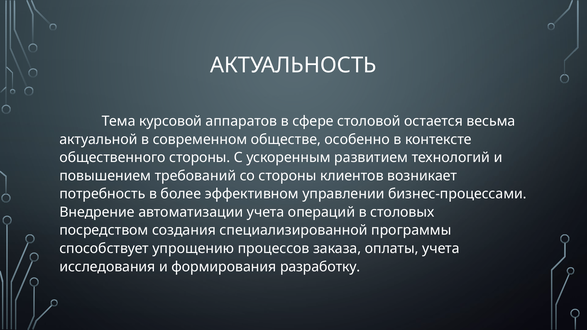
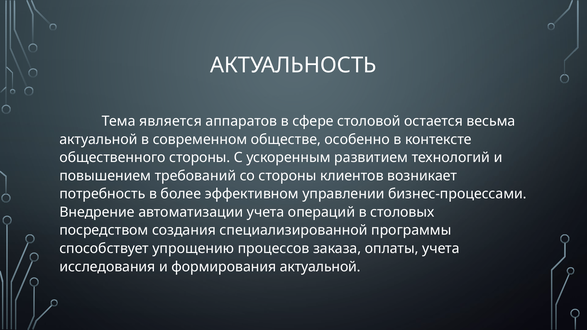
курсовой: курсовой -> является (170, 121)
формирования разработку: разработку -> актуальной (320, 267)
